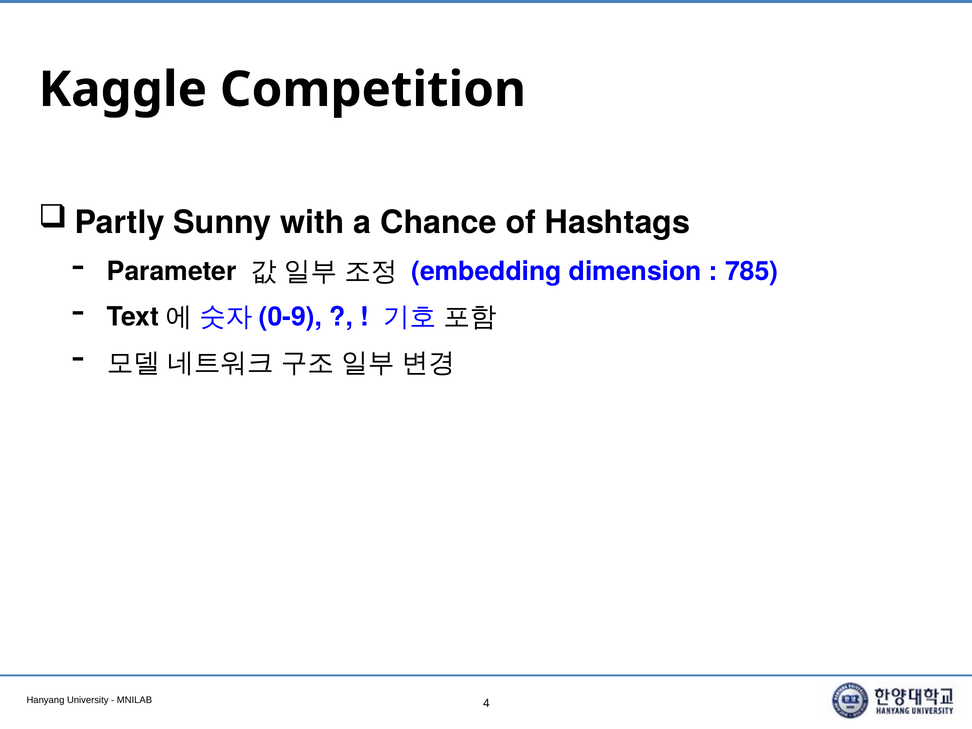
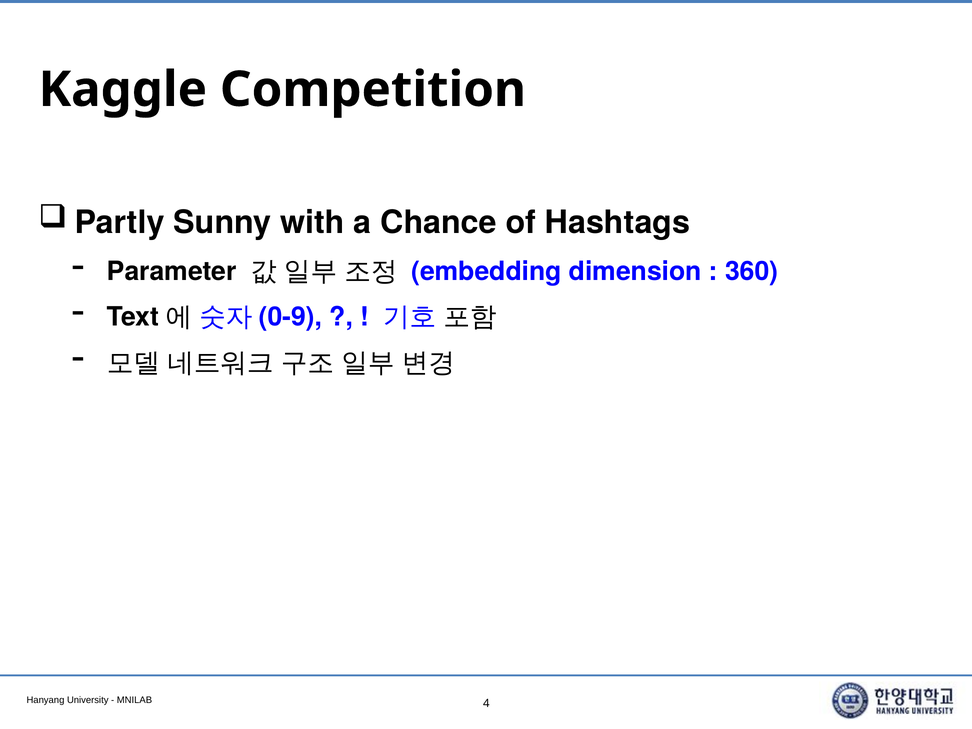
785: 785 -> 360 (752, 271)
